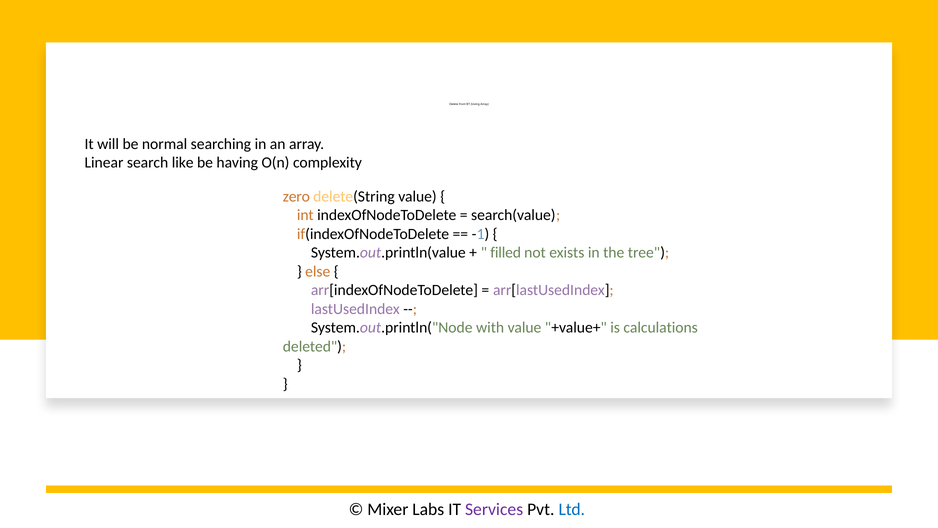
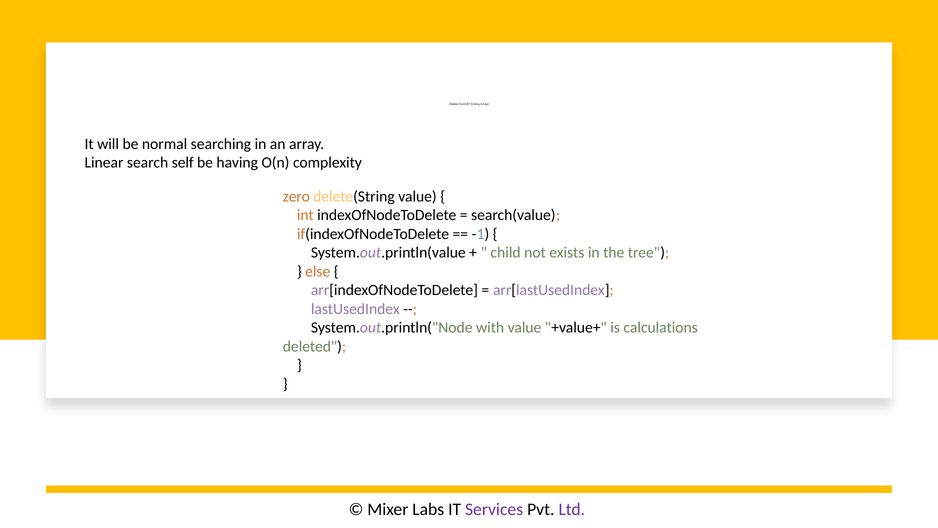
like: like -> self (183, 162)
filled: filled -> child (506, 253)
Ltd colour: blue -> purple (572, 509)
